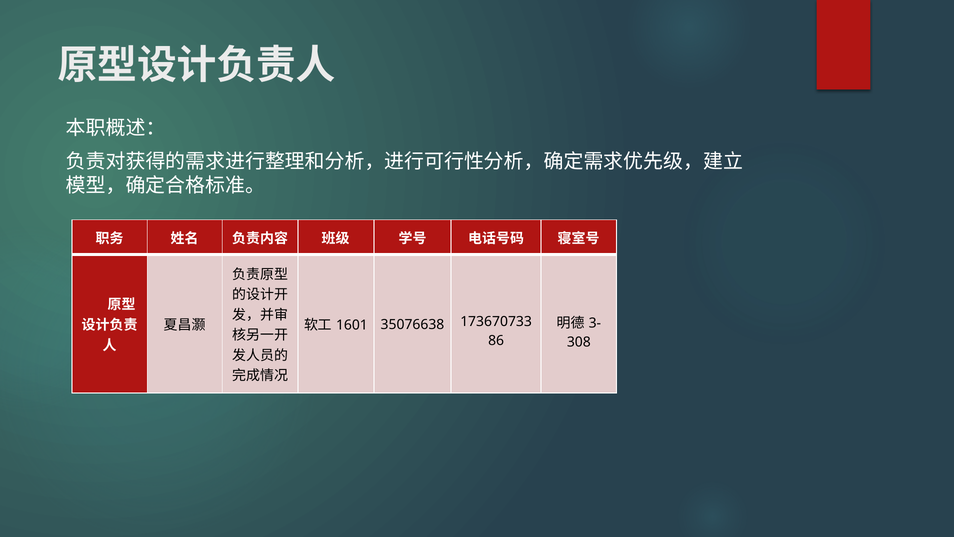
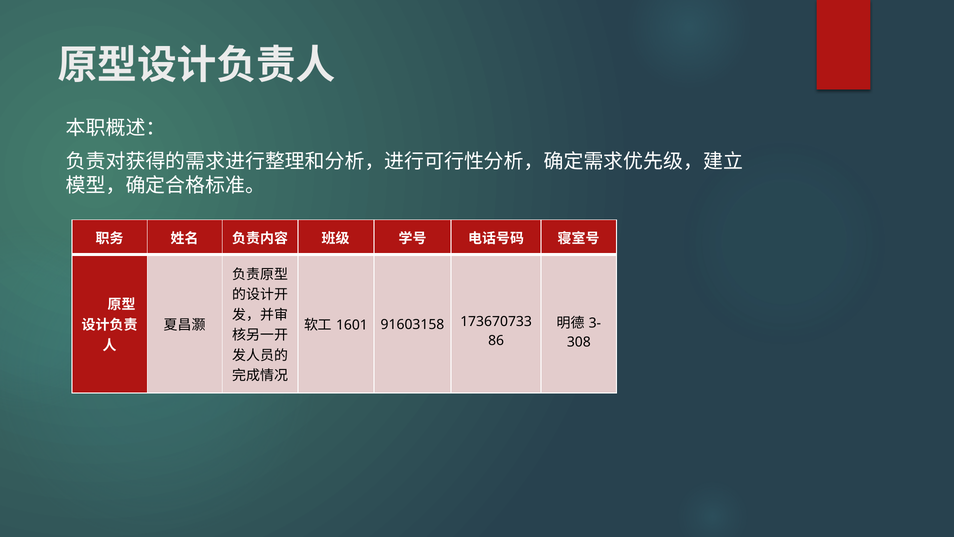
35076638: 35076638 -> 91603158 (412, 324)
